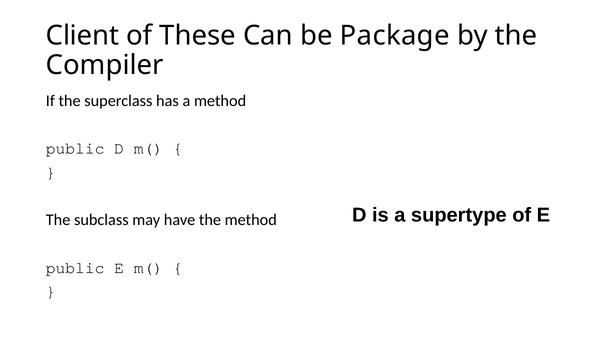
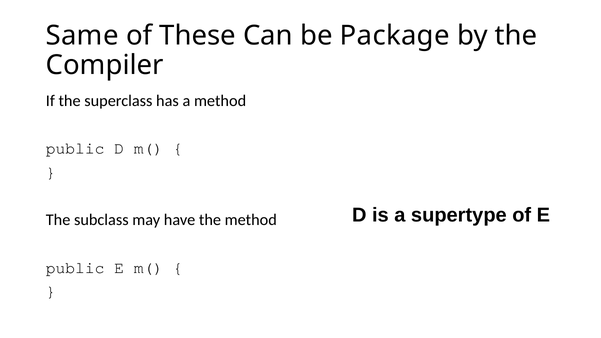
Client: Client -> Same (82, 36)
